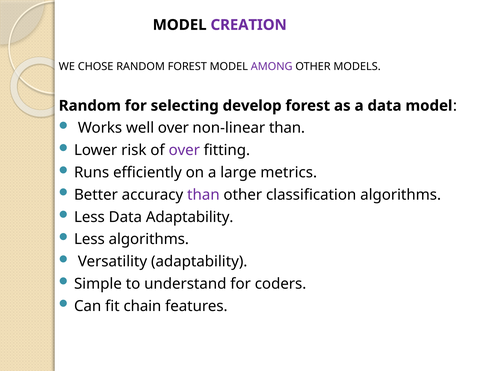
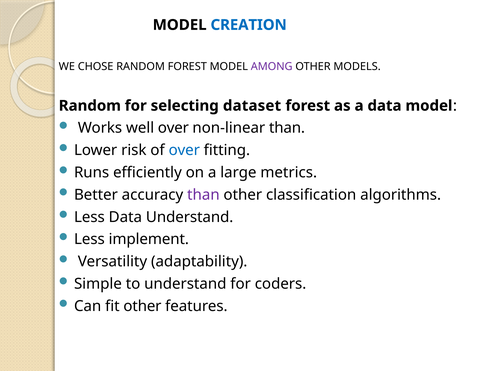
CREATION colour: purple -> blue (249, 25)
develop: develop -> dataset (252, 106)
over colour: purple -> blue (184, 150)
Data Adaptability: Adaptability -> Understand (190, 217)
Less algorithms: algorithms -> implement (149, 239)
fit chain: chain -> other (142, 306)
